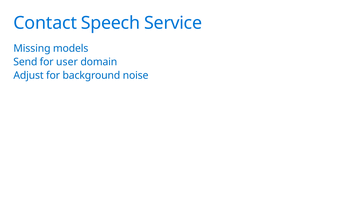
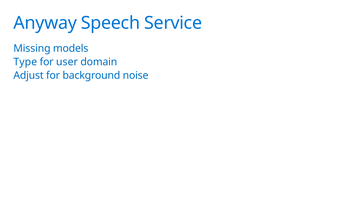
Contact: Contact -> Anyway (45, 23)
Send: Send -> Type (25, 62)
